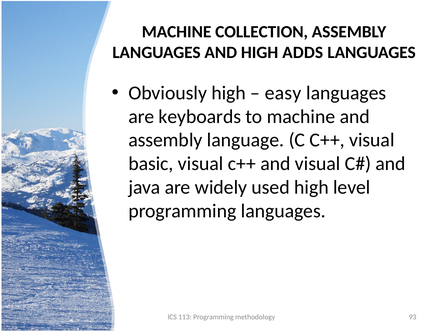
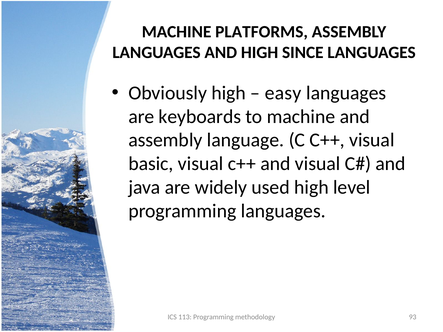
COLLECTION: COLLECTION -> PLATFORMS (262, 32)
ADDS: ADDS -> SINCE (303, 52)
